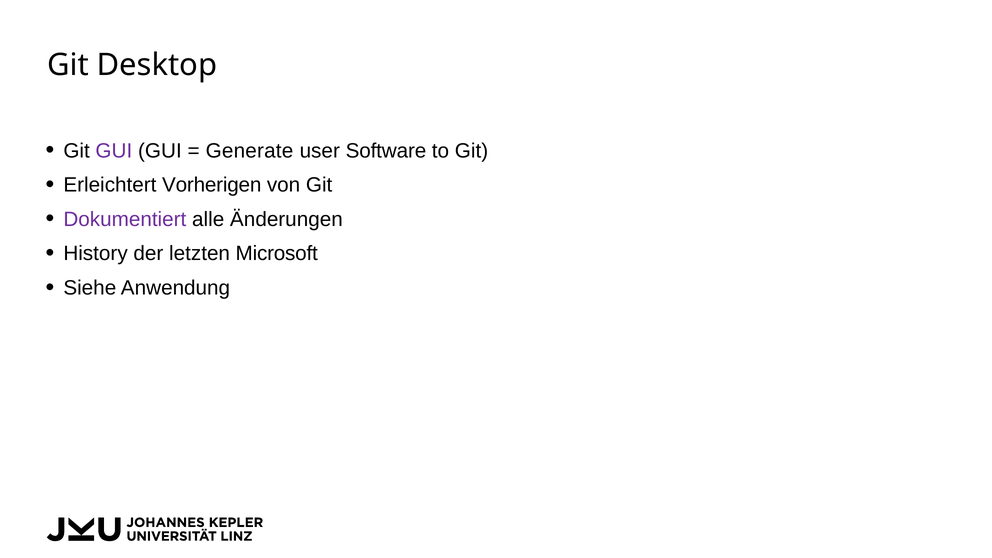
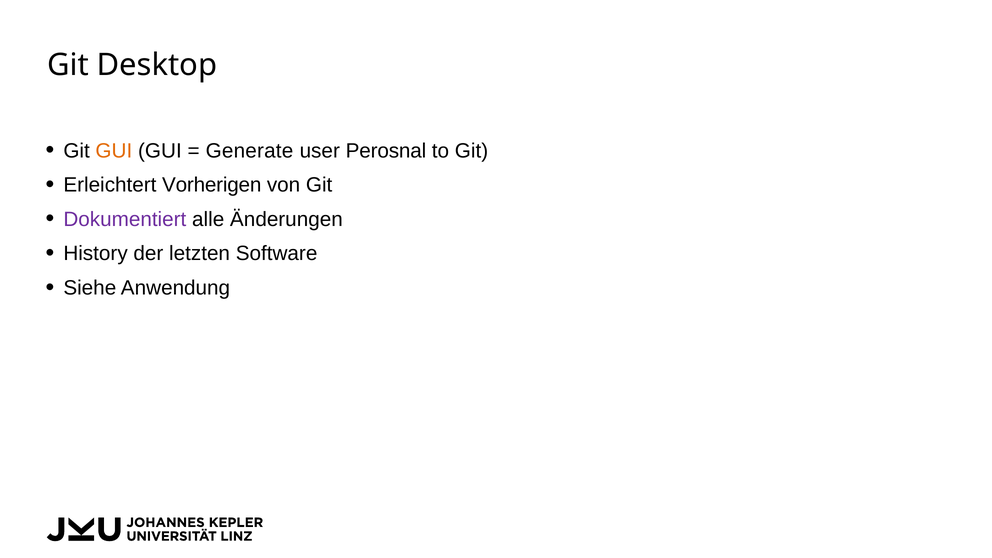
GUI colour: purple -> orange (114, 151)
Software: Software -> Perosnal (386, 151)
Microsoft: Microsoft -> Software (277, 254)
